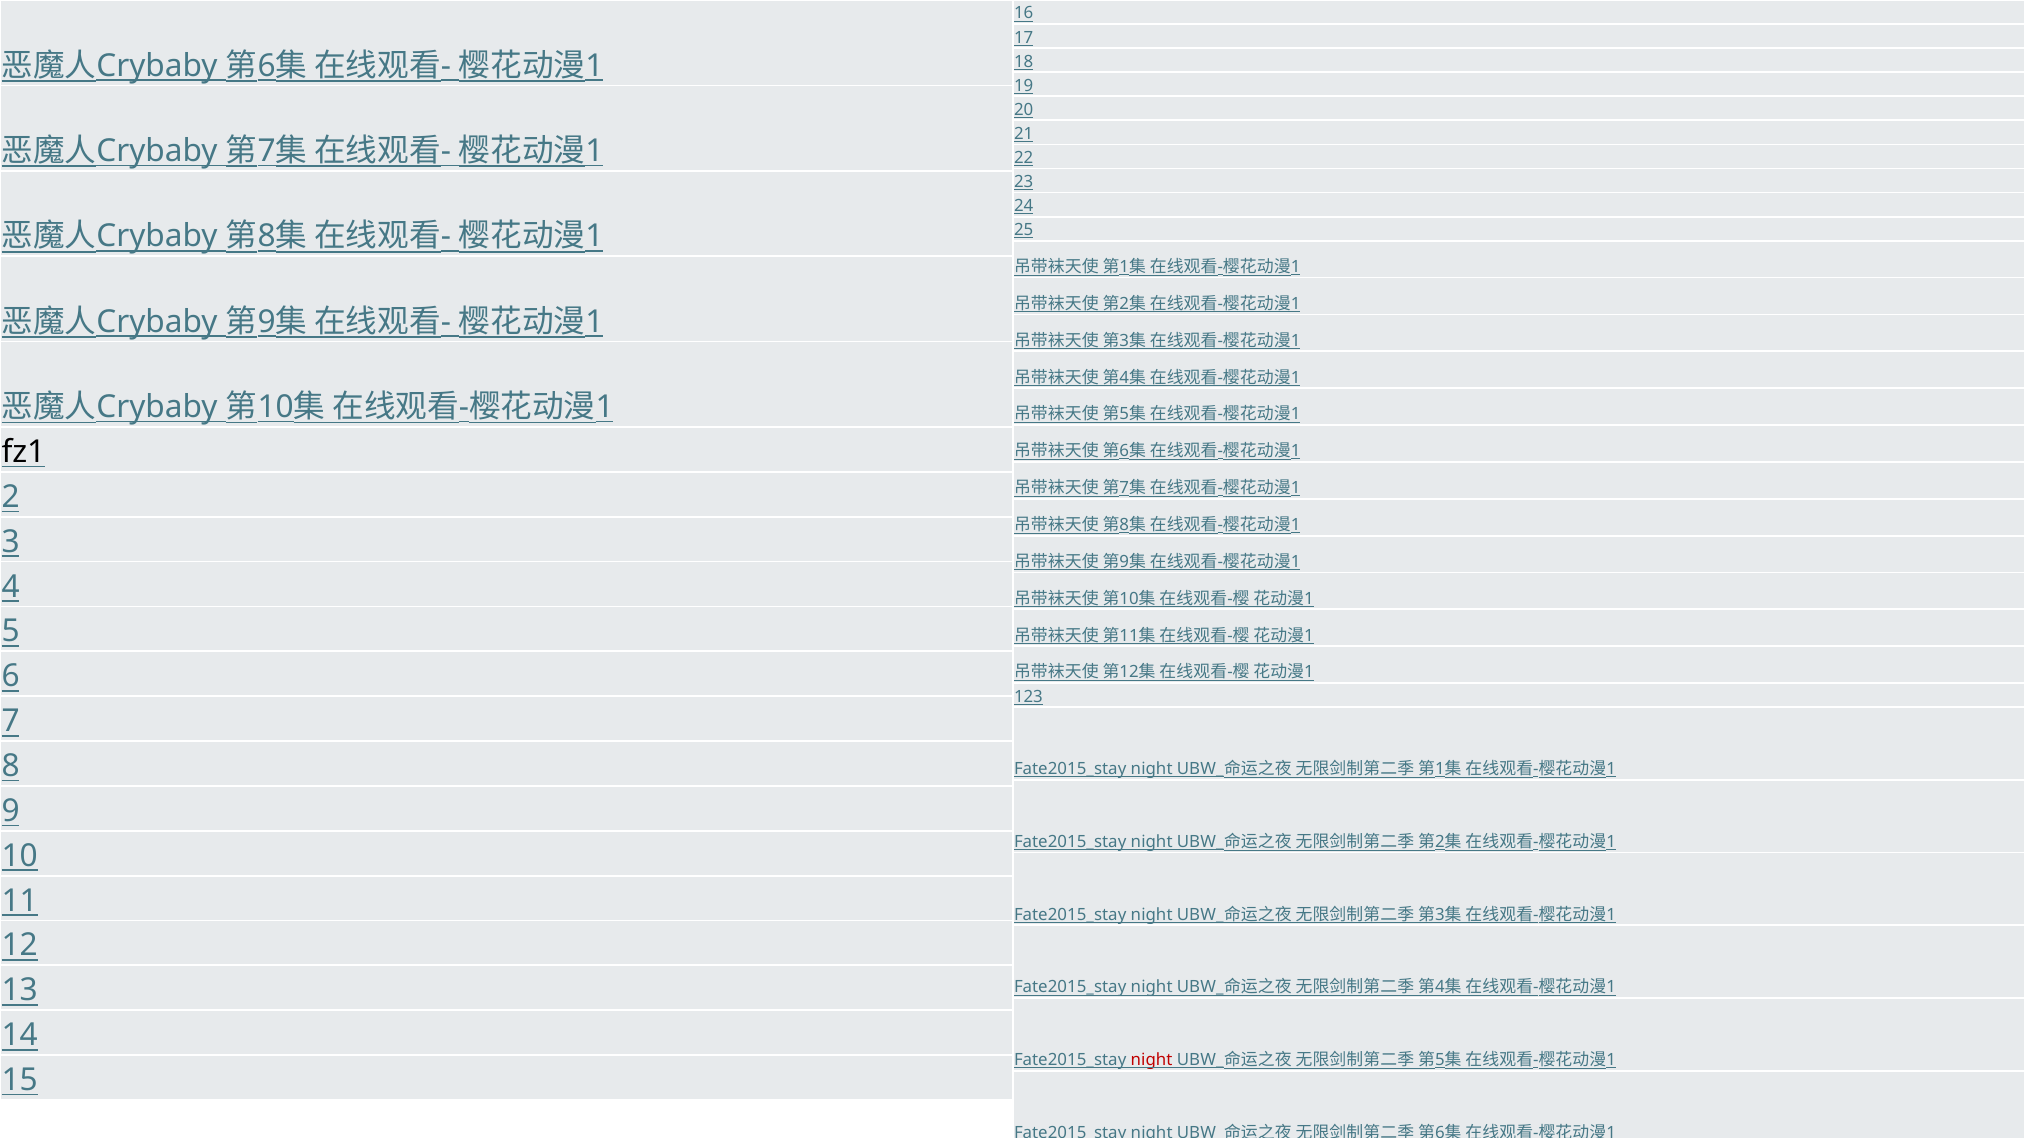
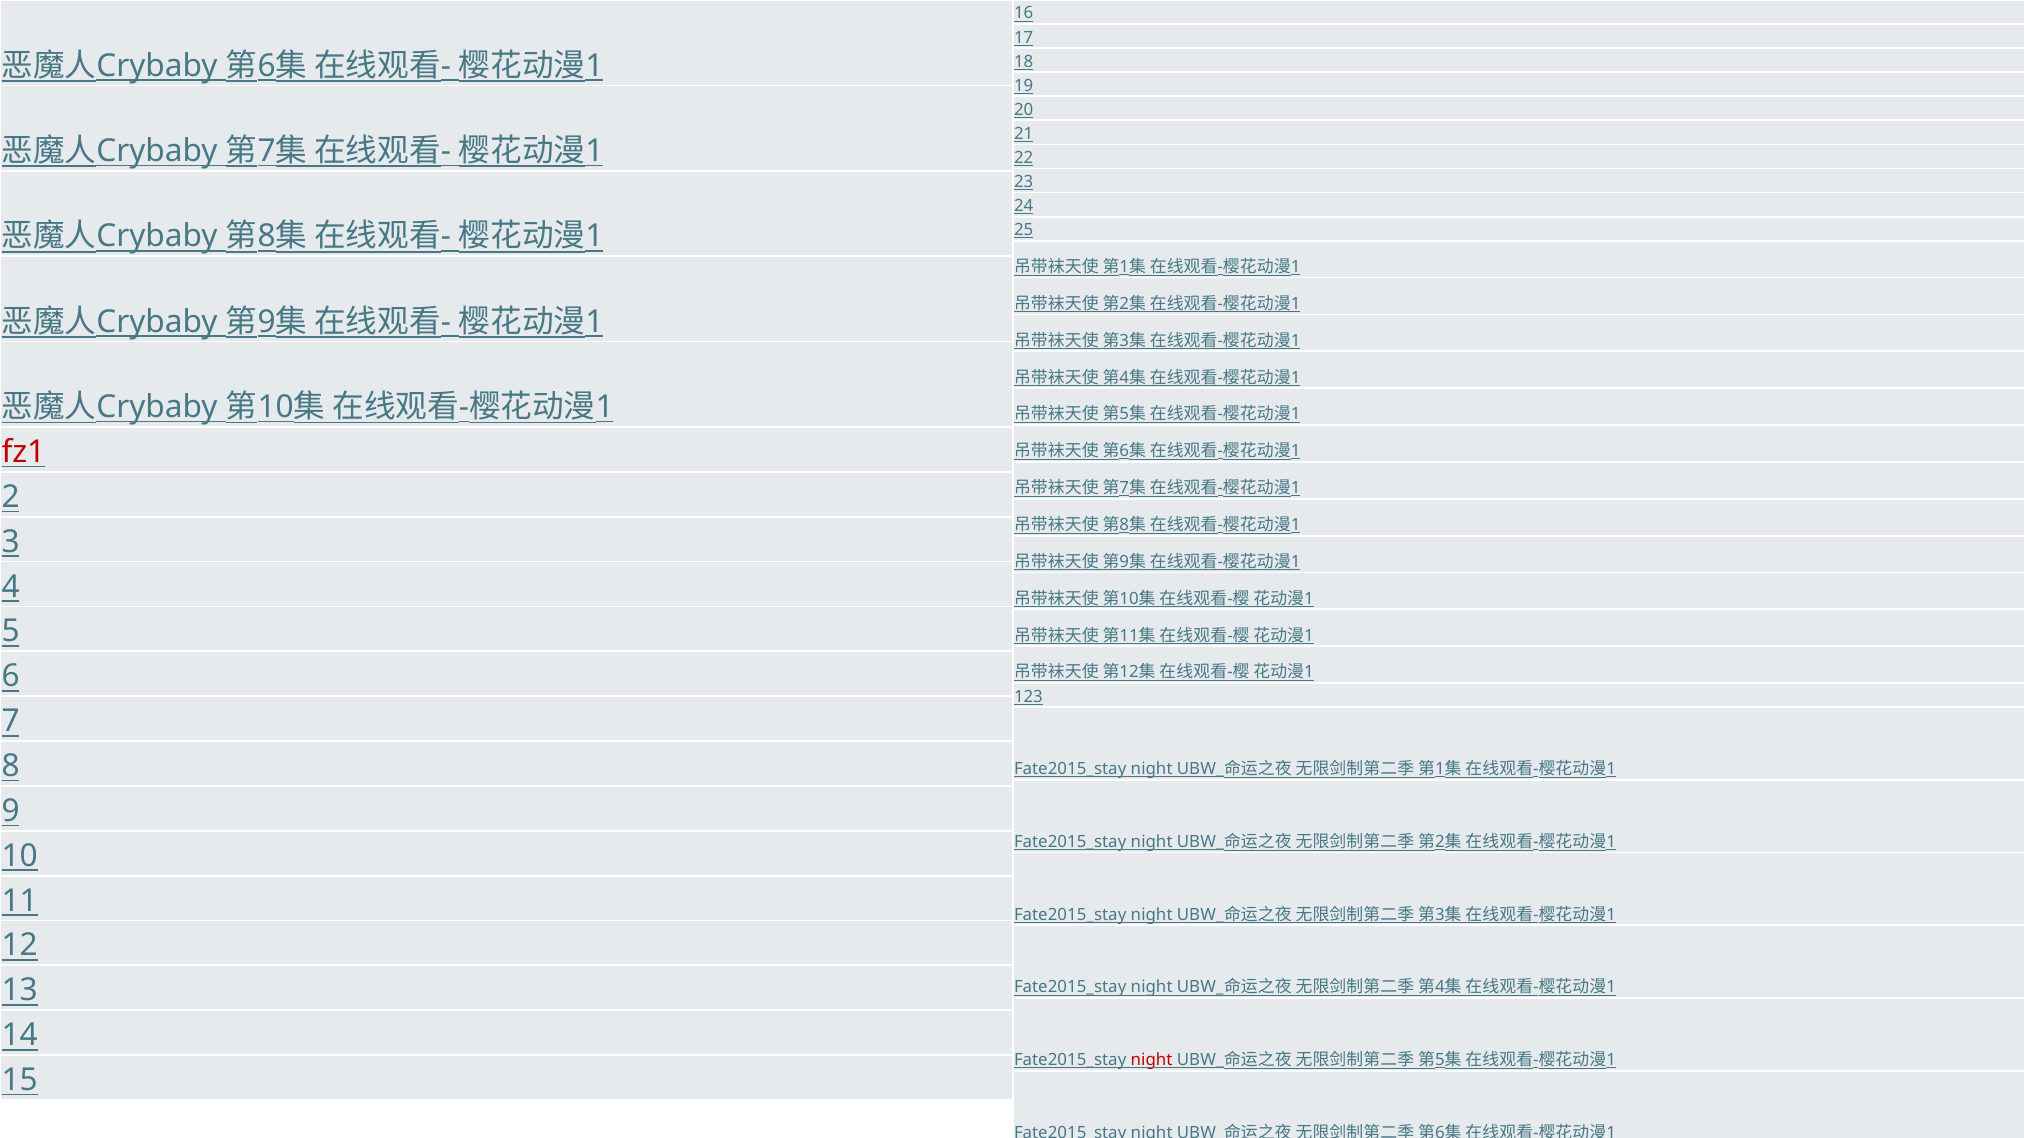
fz1 colour: black -> red (23, 452)
